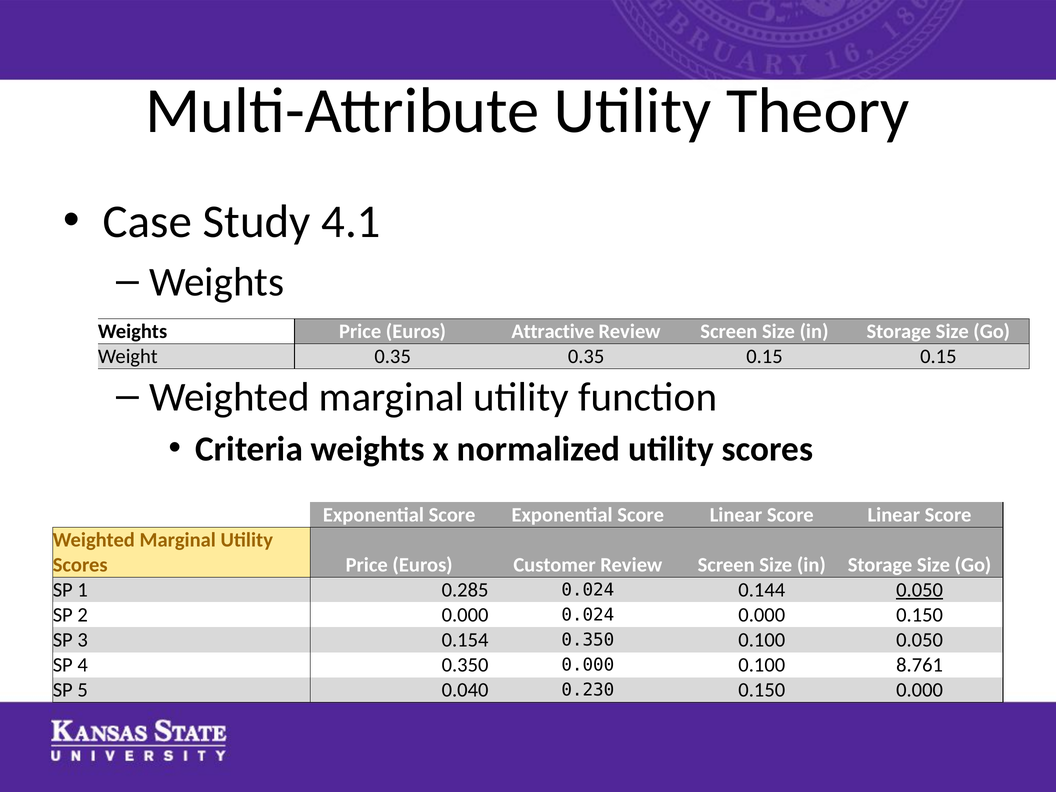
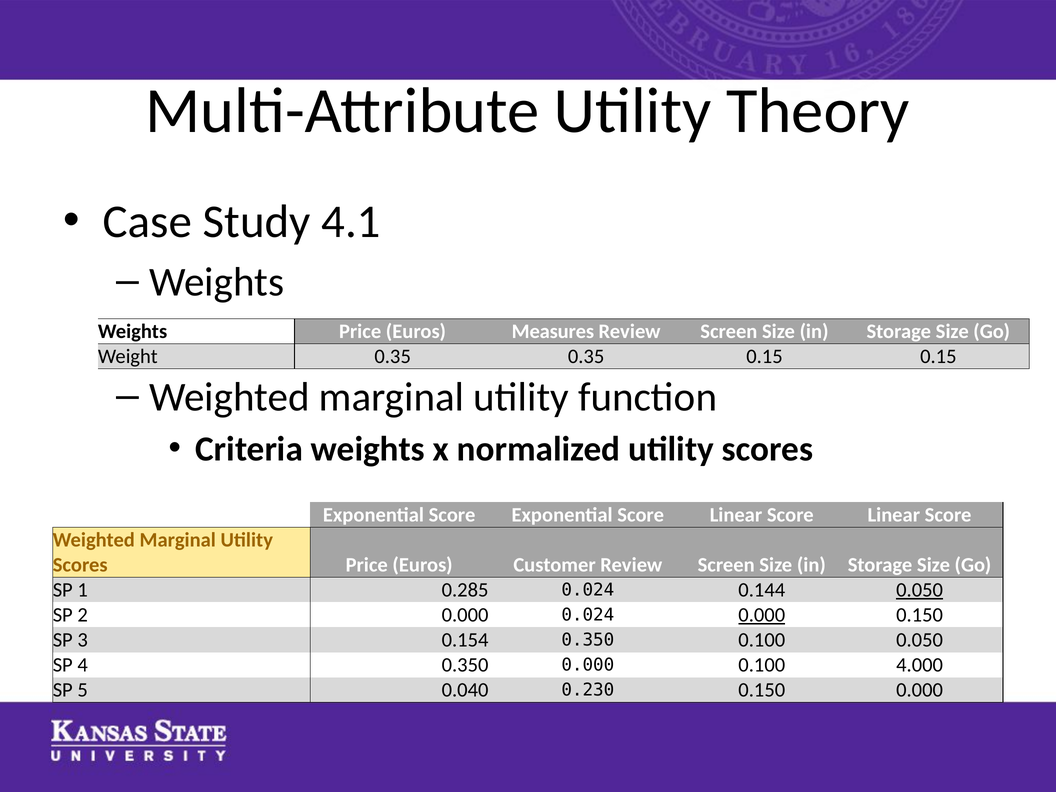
Attractive: Attractive -> Measures (553, 332)
0.000 underline: none -> present (762, 615)
8.761: 8.761 -> 4.000 (920, 665)
